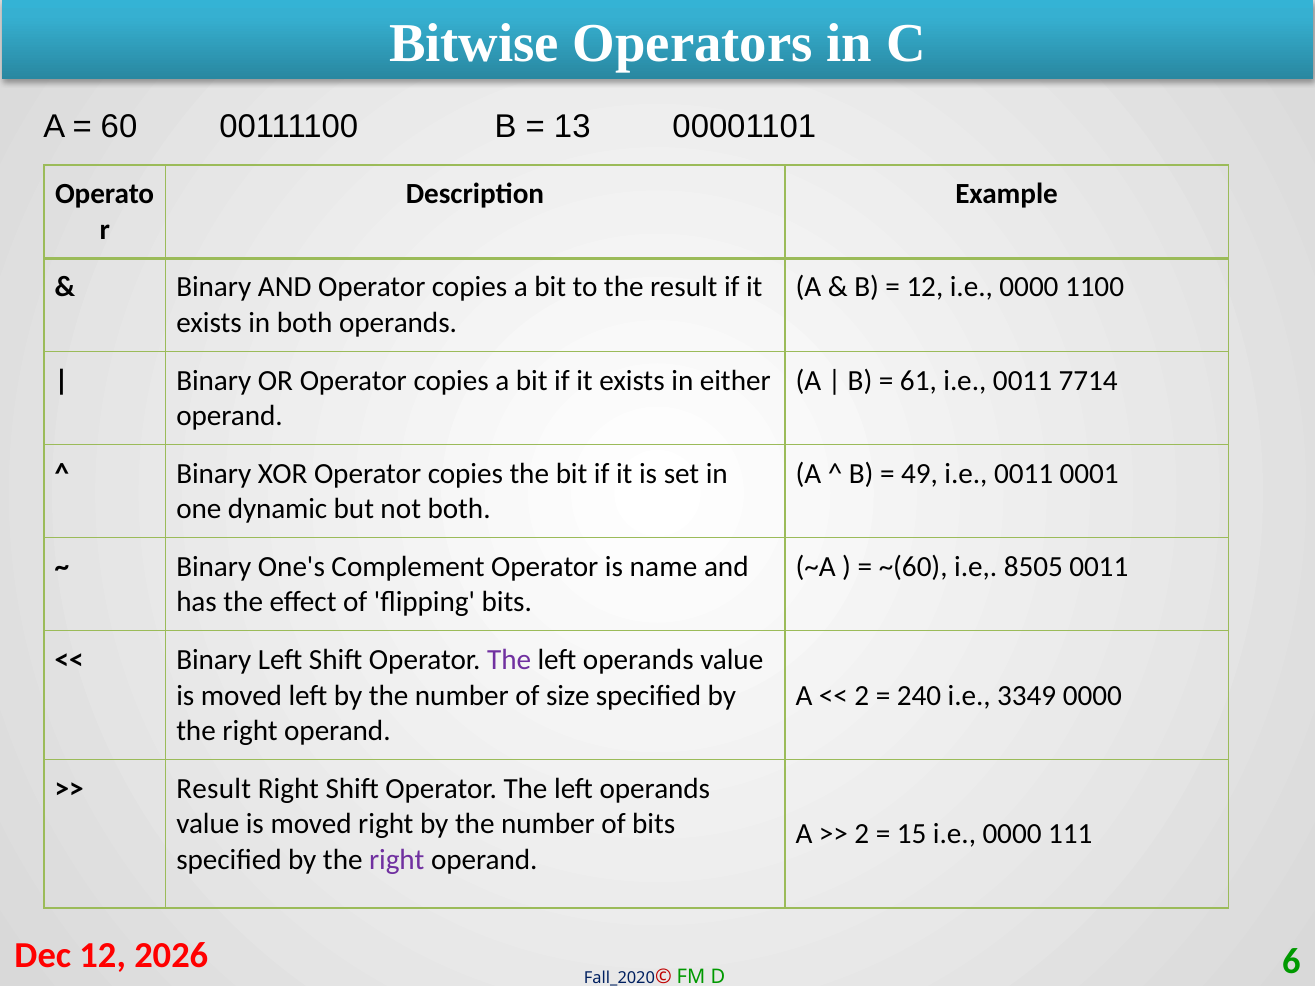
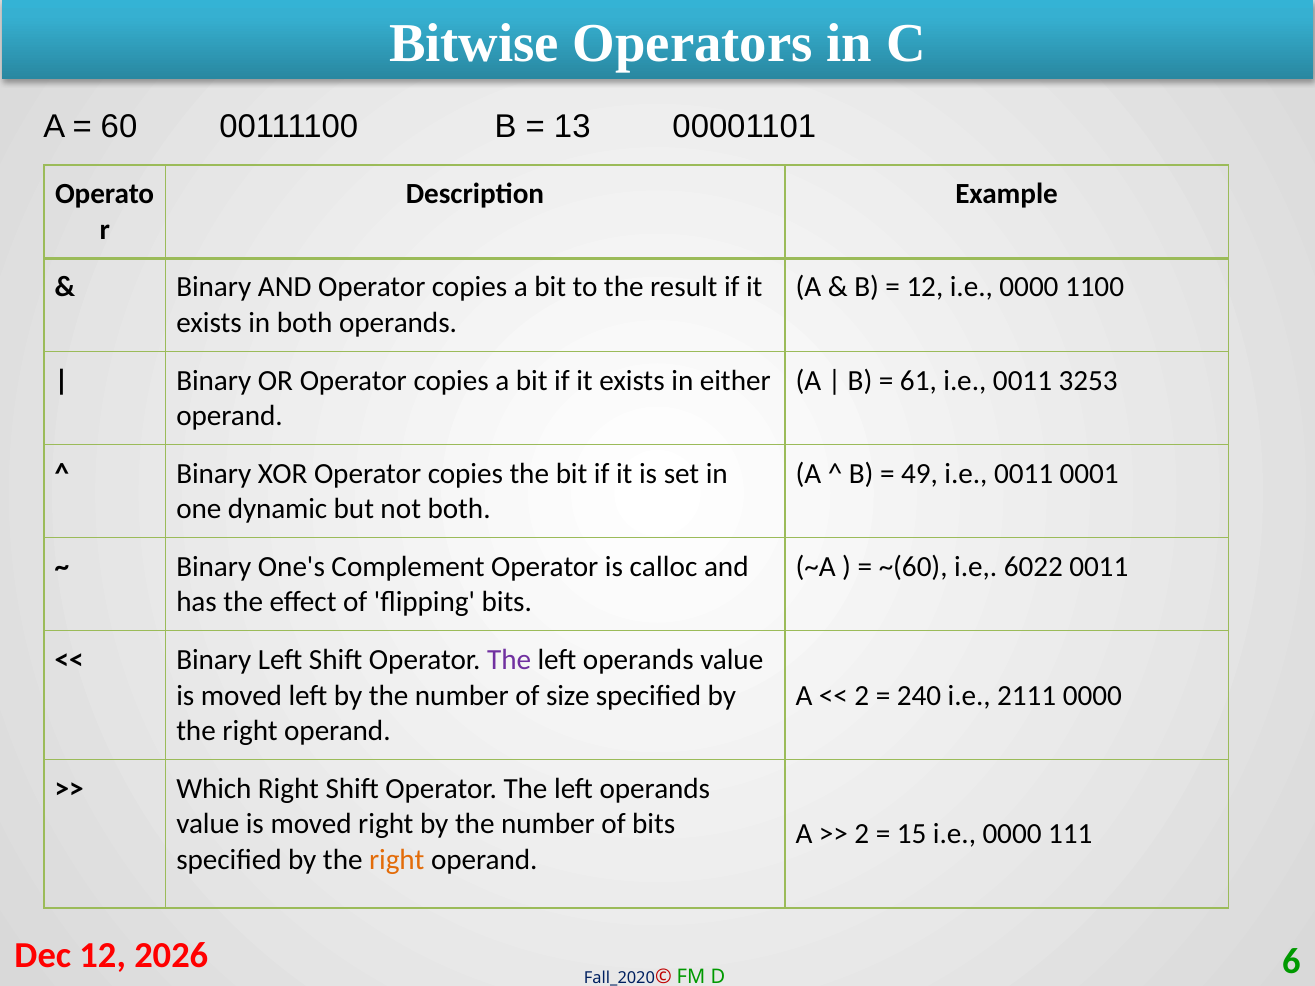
7714: 7714 -> 3253 (1088, 380)
name: name -> calloc (663, 567)
8505: 8505 -> 6022 (1033, 567)
3349: 3349 -> 2111 (1027, 696)
Result: Result -> Which (214, 789)
right colour: purple -> orange (397, 860)
